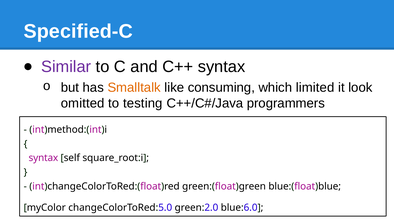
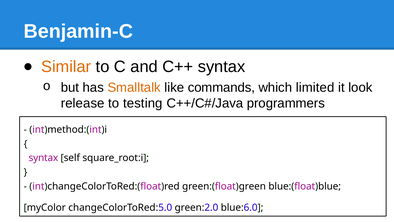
Specified-C: Specified-C -> Benjamin-C (78, 31)
Similar colour: purple -> orange (66, 67)
consuming: consuming -> commands (221, 87)
omitted: omitted -> release (83, 103)
